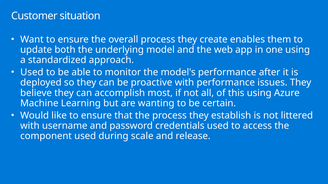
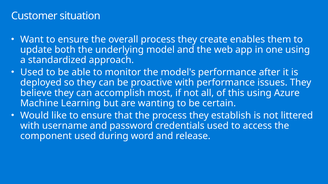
scale: scale -> word (142, 136)
